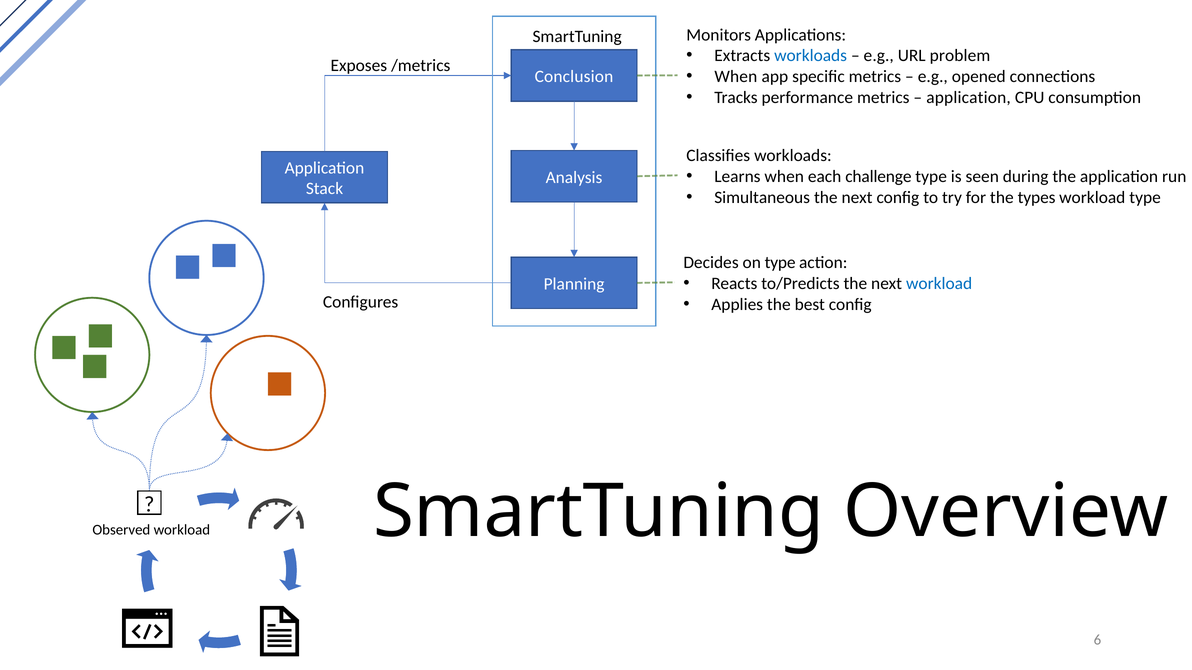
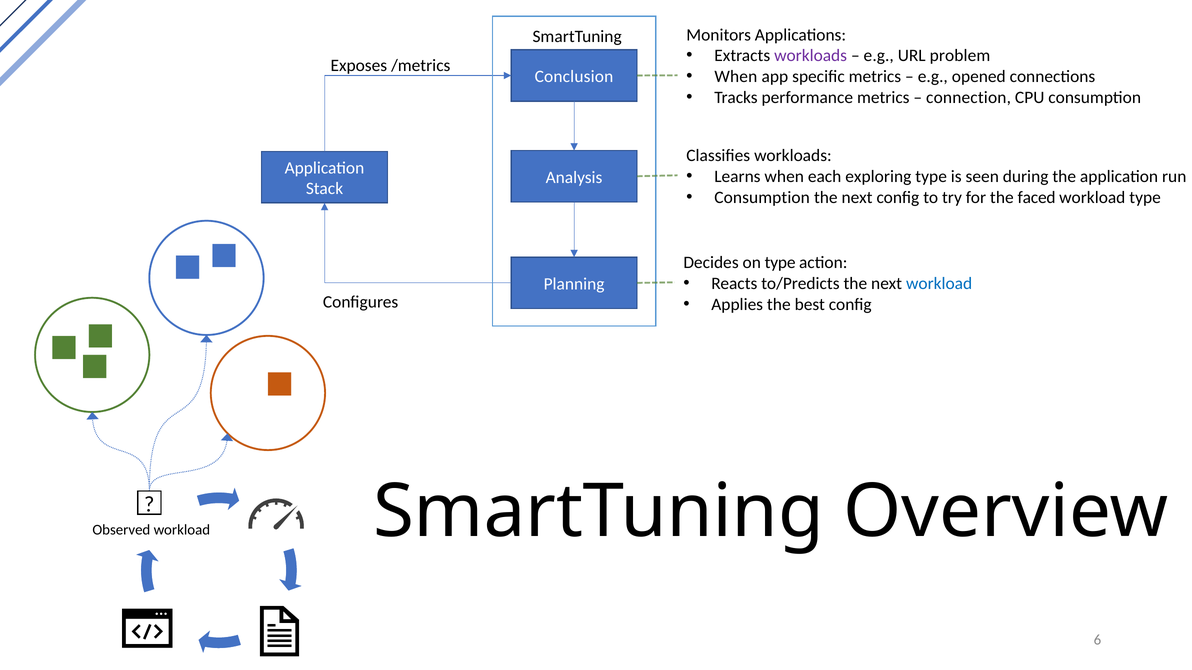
workloads colour: blue -> purple (811, 56)
application: application -> connection (969, 97)
challenge: challenge -> exploring (878, 177)
Simultaneous: Simultaneous -> Consumption (762, 198)
types: types -> faced (1037, 198)
